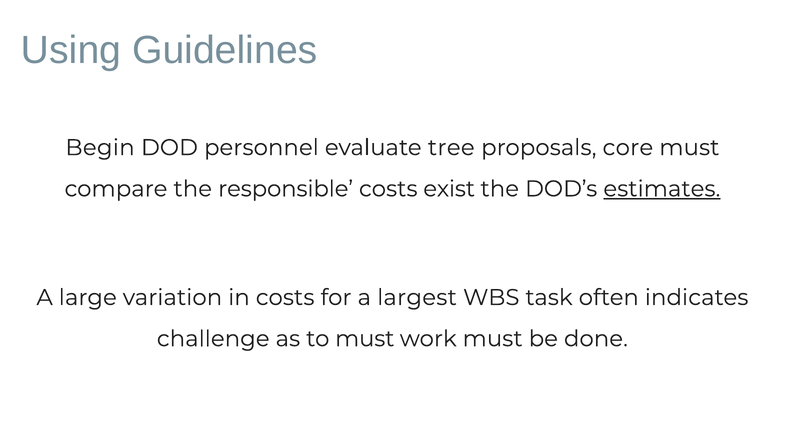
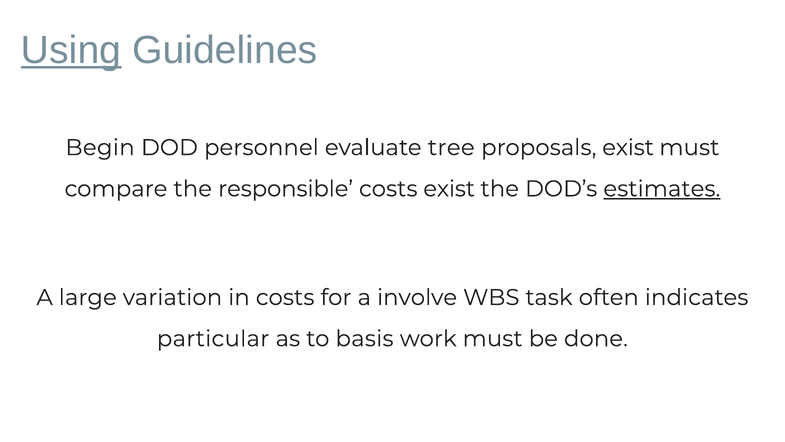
Using underline: none -> present (71, 50)
proposals core: core -> exist (628, 147)
largest: largest -> involve (417, 297)
challenge: challenge -> particular (213, 338)
to must: must -> basis (365, 338)
